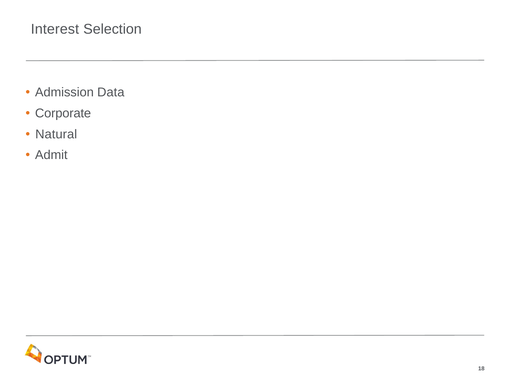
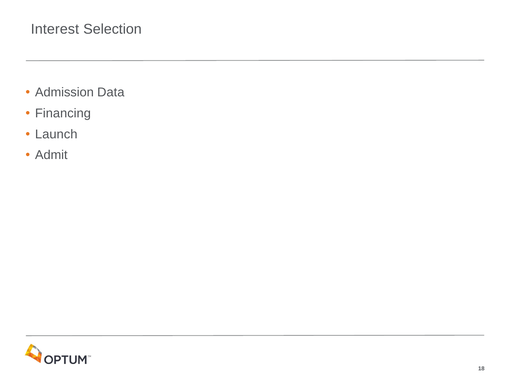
Corporate: Corporate -> Financing (63, 113)
Natural: Natural -> Launch (56, 134)
